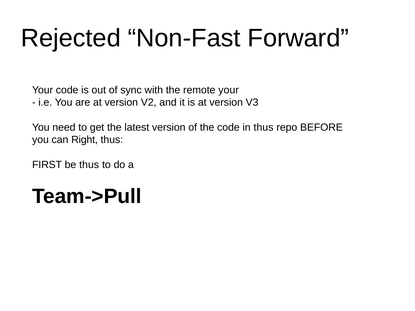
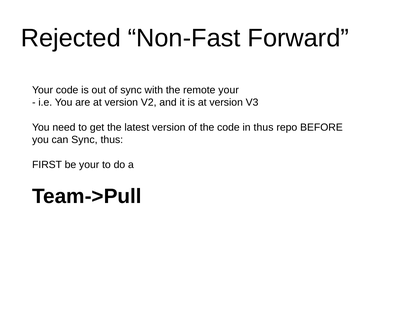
can Right: Right -> Sync (84, 140)
be thus: thus -> your (89, 165)
